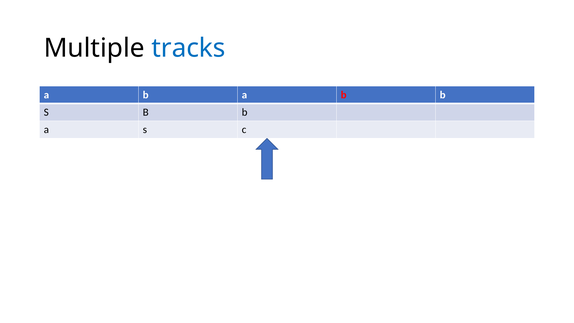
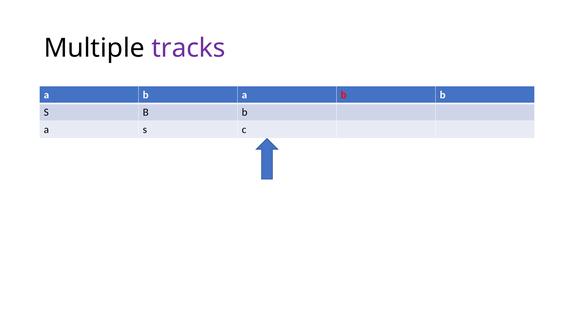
tracks colour: blue -> purple (189, 48)
